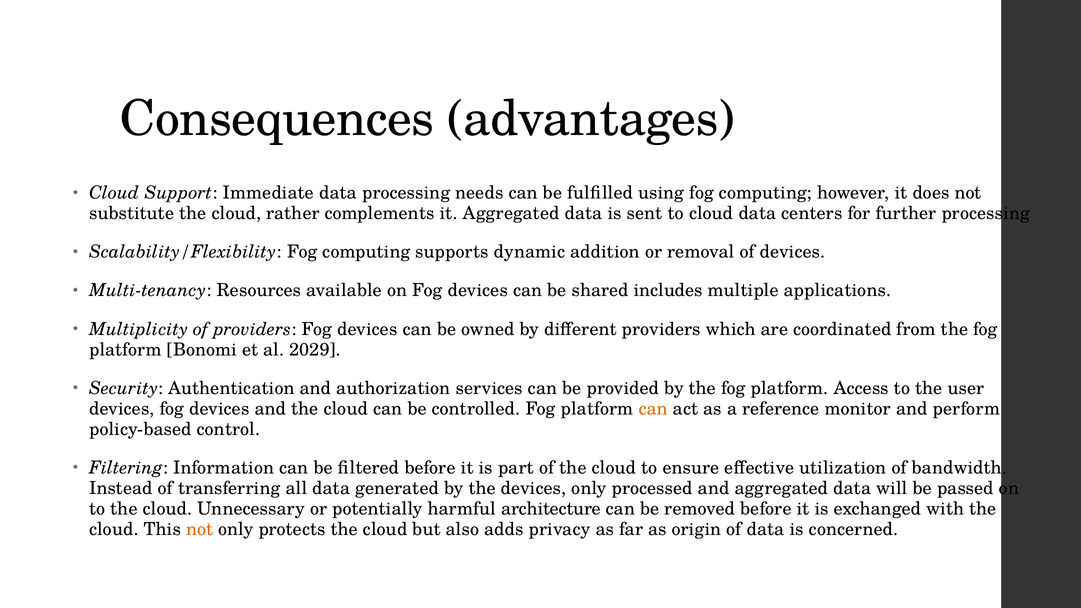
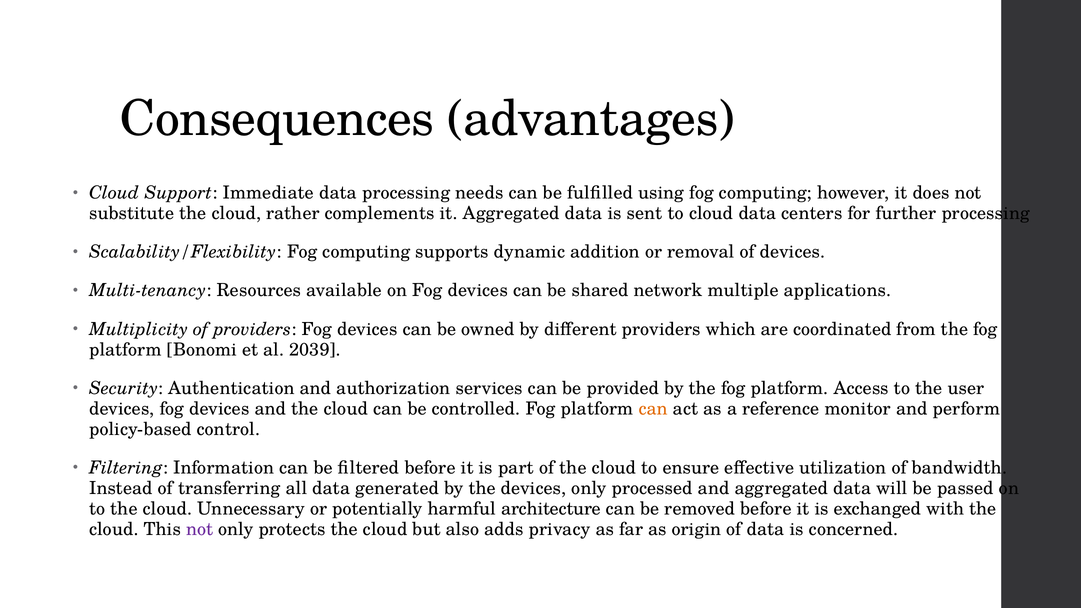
includes: includes -> network (668, 291)
2029: 2029 -> 2039 (315, 350)
not colour: orange -> purple (200, 529)
